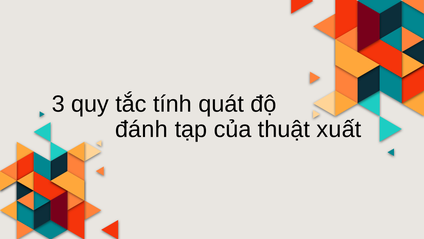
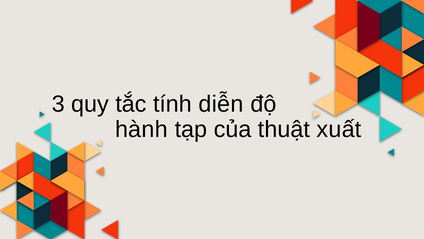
quát: quát -> diễn (221, 104)
đánh: đánh -> hành (141, 129)
